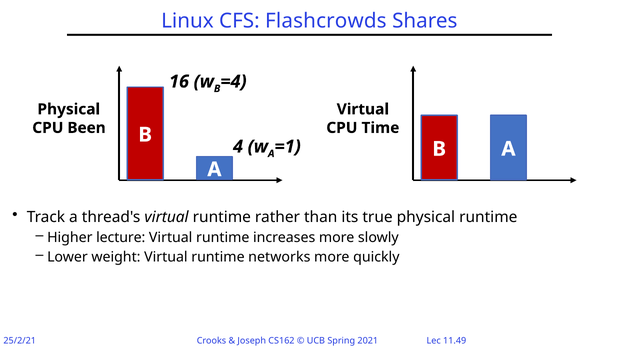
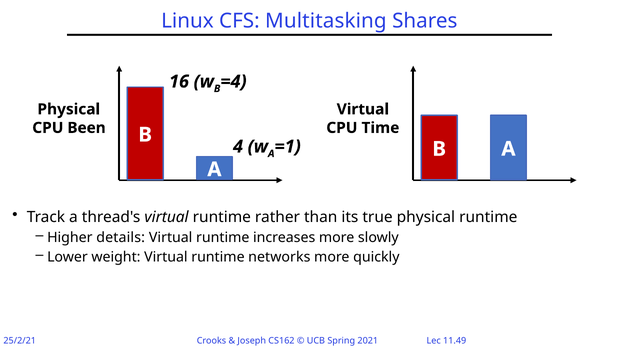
Flashcrowds: Flashcrowds -> Multitasking (326, 21)
lecture: lecture -> details (121, 237)
